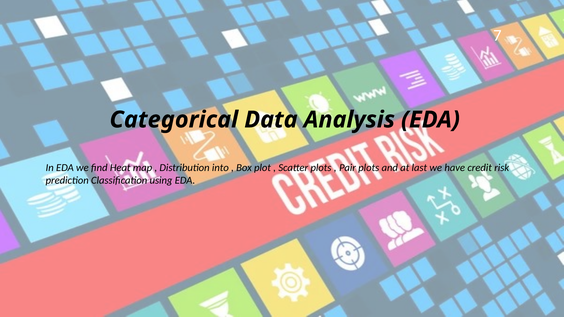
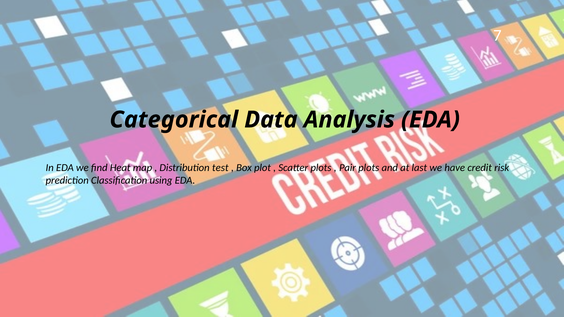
into: into -> test (220, 168)
